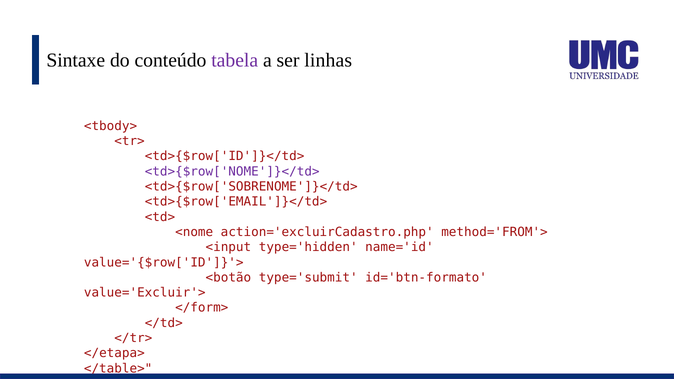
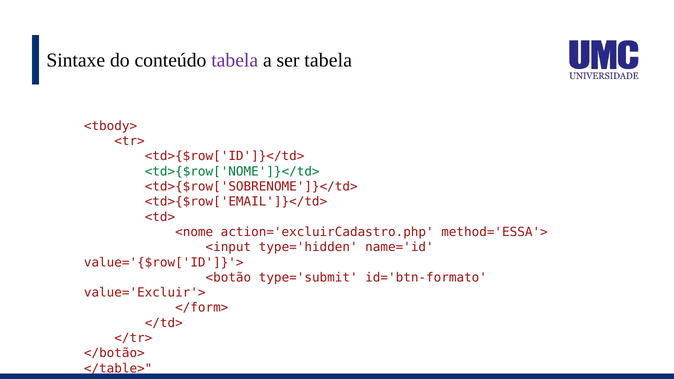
ser linhas: linhas -> tabela (328, 60)
<td>{$row['NOME']}</td> colour: purple -> green (232, 171)
method='FROM'>: method='FROM'> -> method='ESSA'> (494, 232)
</etapa>: </etapa> -> </botão> (114, 353)
